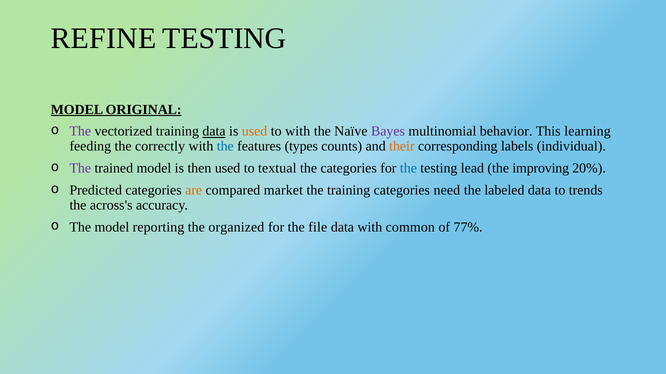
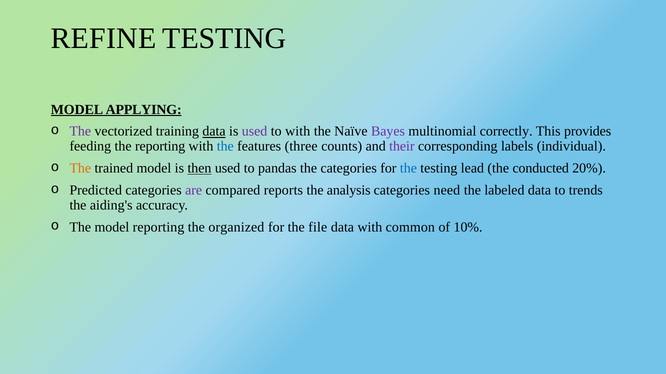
ORIGINAL: ORIGINAL -> APPLYING (144, 110)
used colour: orange -> purple (255, 132)
behavior: behavior -> correctly (506, 132)
learning: learning -> provides (588, 132)
the correctly: correctly -> reporting (160, 147)
types: types -> three (301, 147)
their colour: orange -> purple (402, 147)
The colour: purple -> orange (80, 169)
then underline: none -> present (199, 169)
textual: textual -> pandas (277, 169)
improving: improving -> conducted (541, 169)
are colour: orange -> purple (194, 190)
market: market -> reports (283, 190)
the training: training -> analysis (349, 190)
across's: across's -> aiding's (111, 206)
77%: 77% -> 10% (468, 227)
